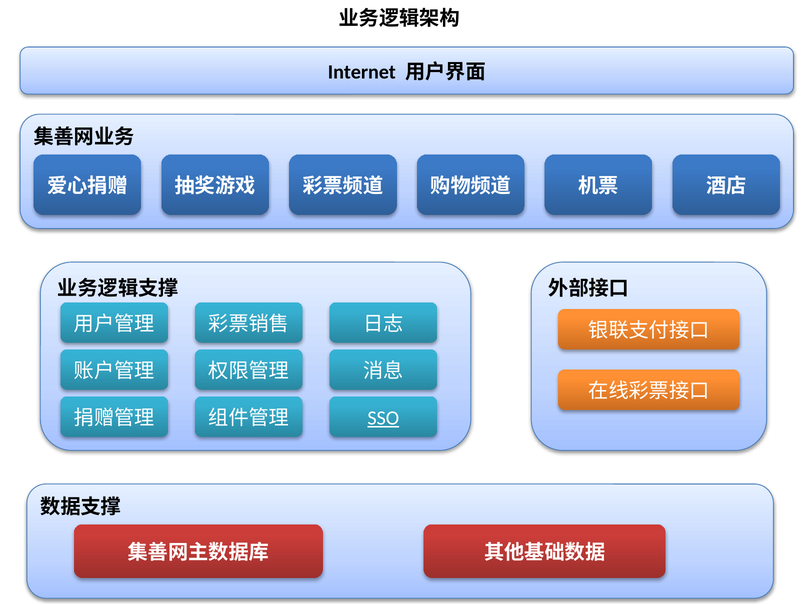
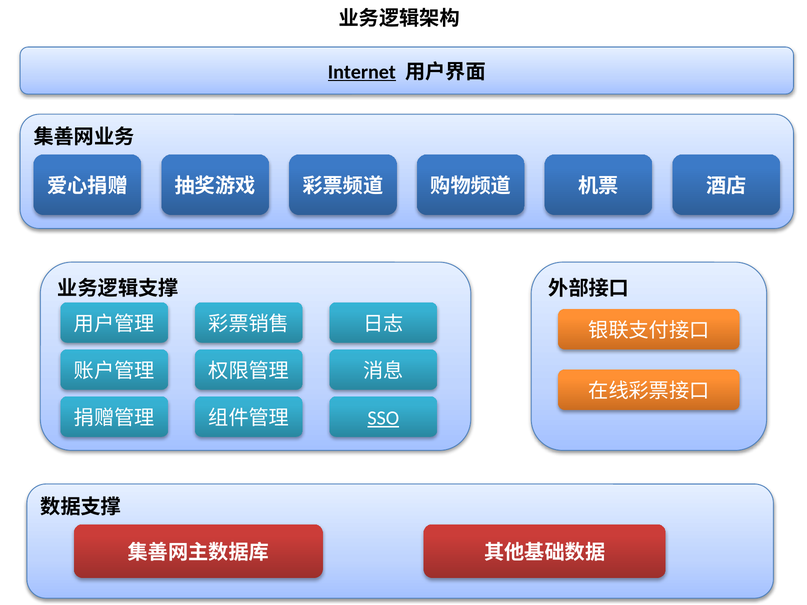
Internet underline: none -> present (362, 72)
